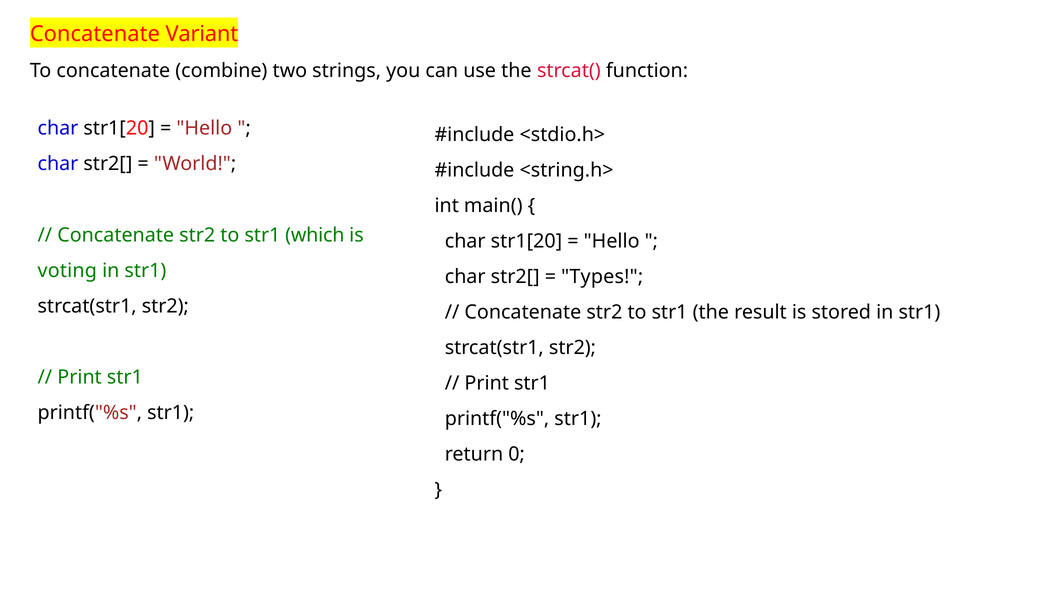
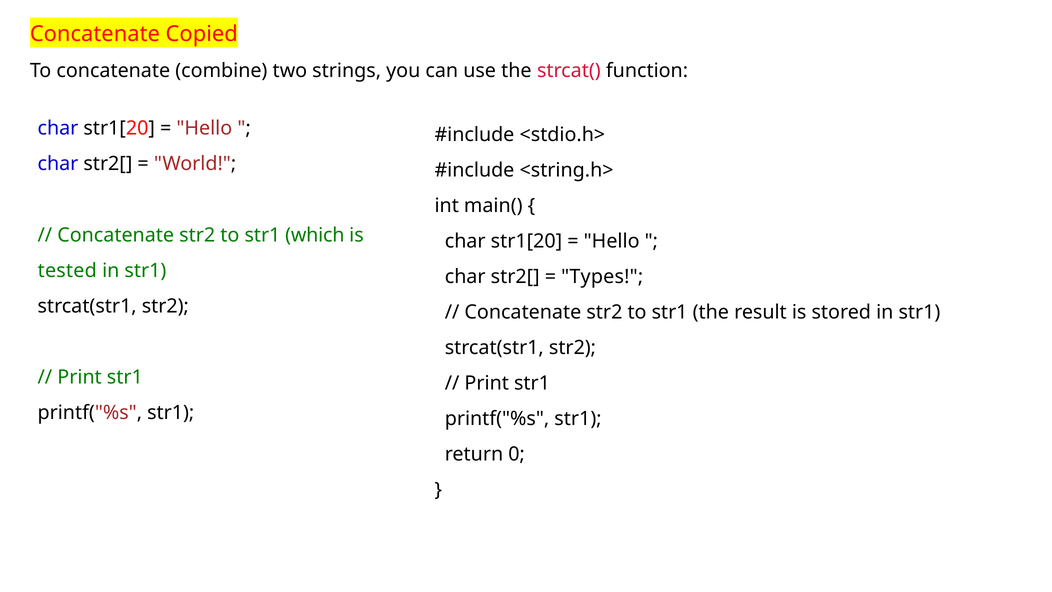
Variant: Variant -> Copied (202, 34)
voting: voting -> tested (67, 270)
